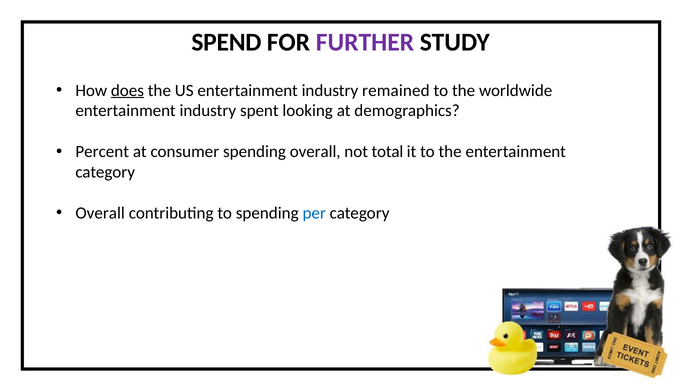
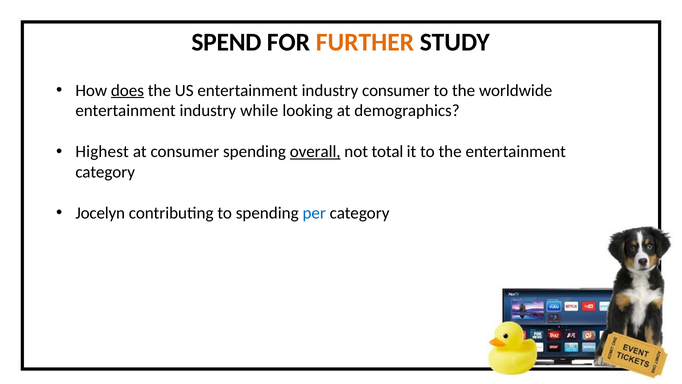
FURTHER colour: purple -> orange (365, 42)
industry remained: remained -> consumer (396, 90)
spent: spent -> while (259, 111)
Percent: Percent -> Highest (102, 152)
overall underline: none -> present (315, 152)
Overall: Overall -> Jocelyn (100, 213)
